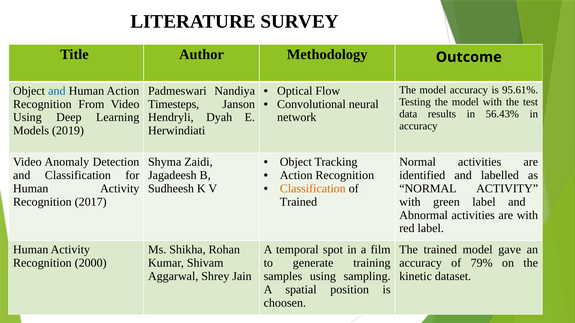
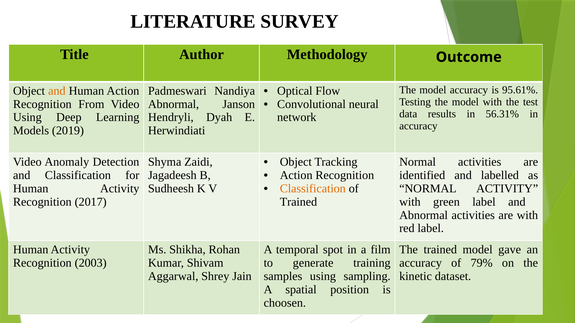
and colour: blue -> orange (57, 91)
Timesteps: Timesteps -> Abnormal (174, 104)
56.43%: 56.43% -> 56.31% (502, 114)
2000: 2000 -> 2003 (91, 263)
